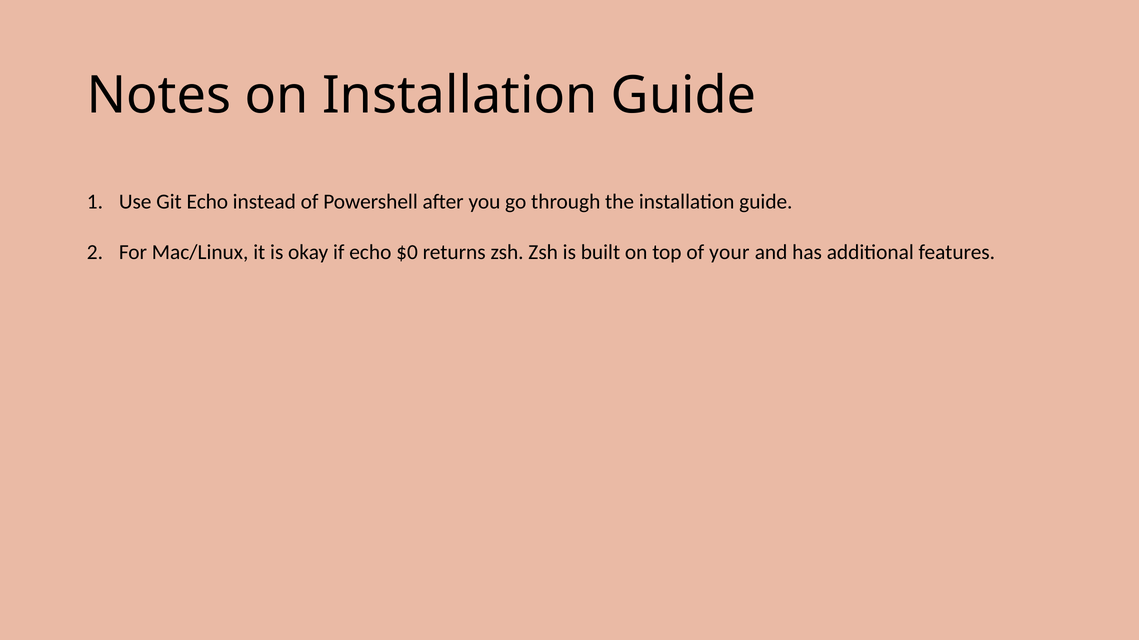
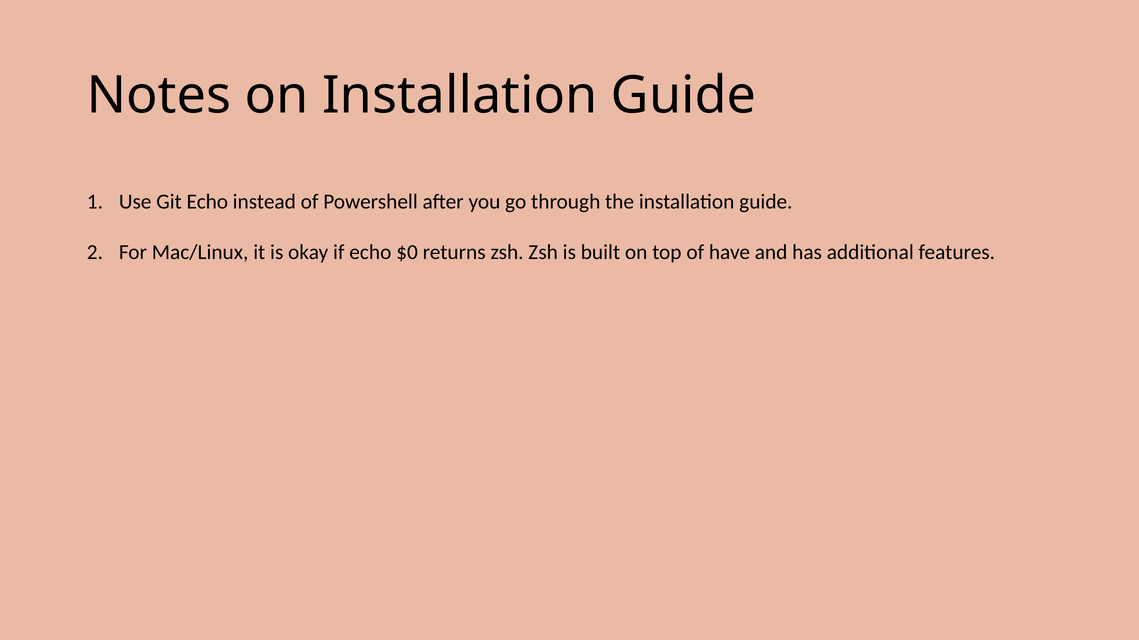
your: your -> have (730, 252)
